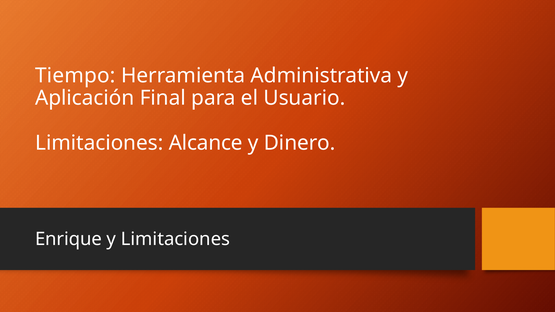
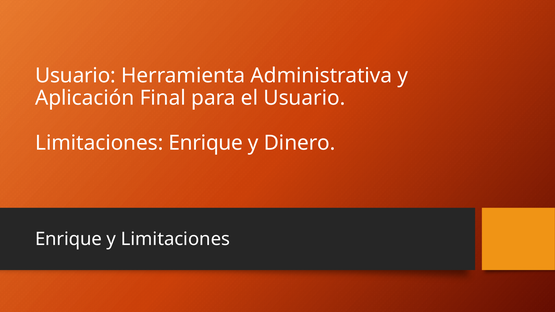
Tiempo: Tiempo -> Usuario (75, 76)
Limitaciones Alcance: Alcance -> Enrique (206, 143)
